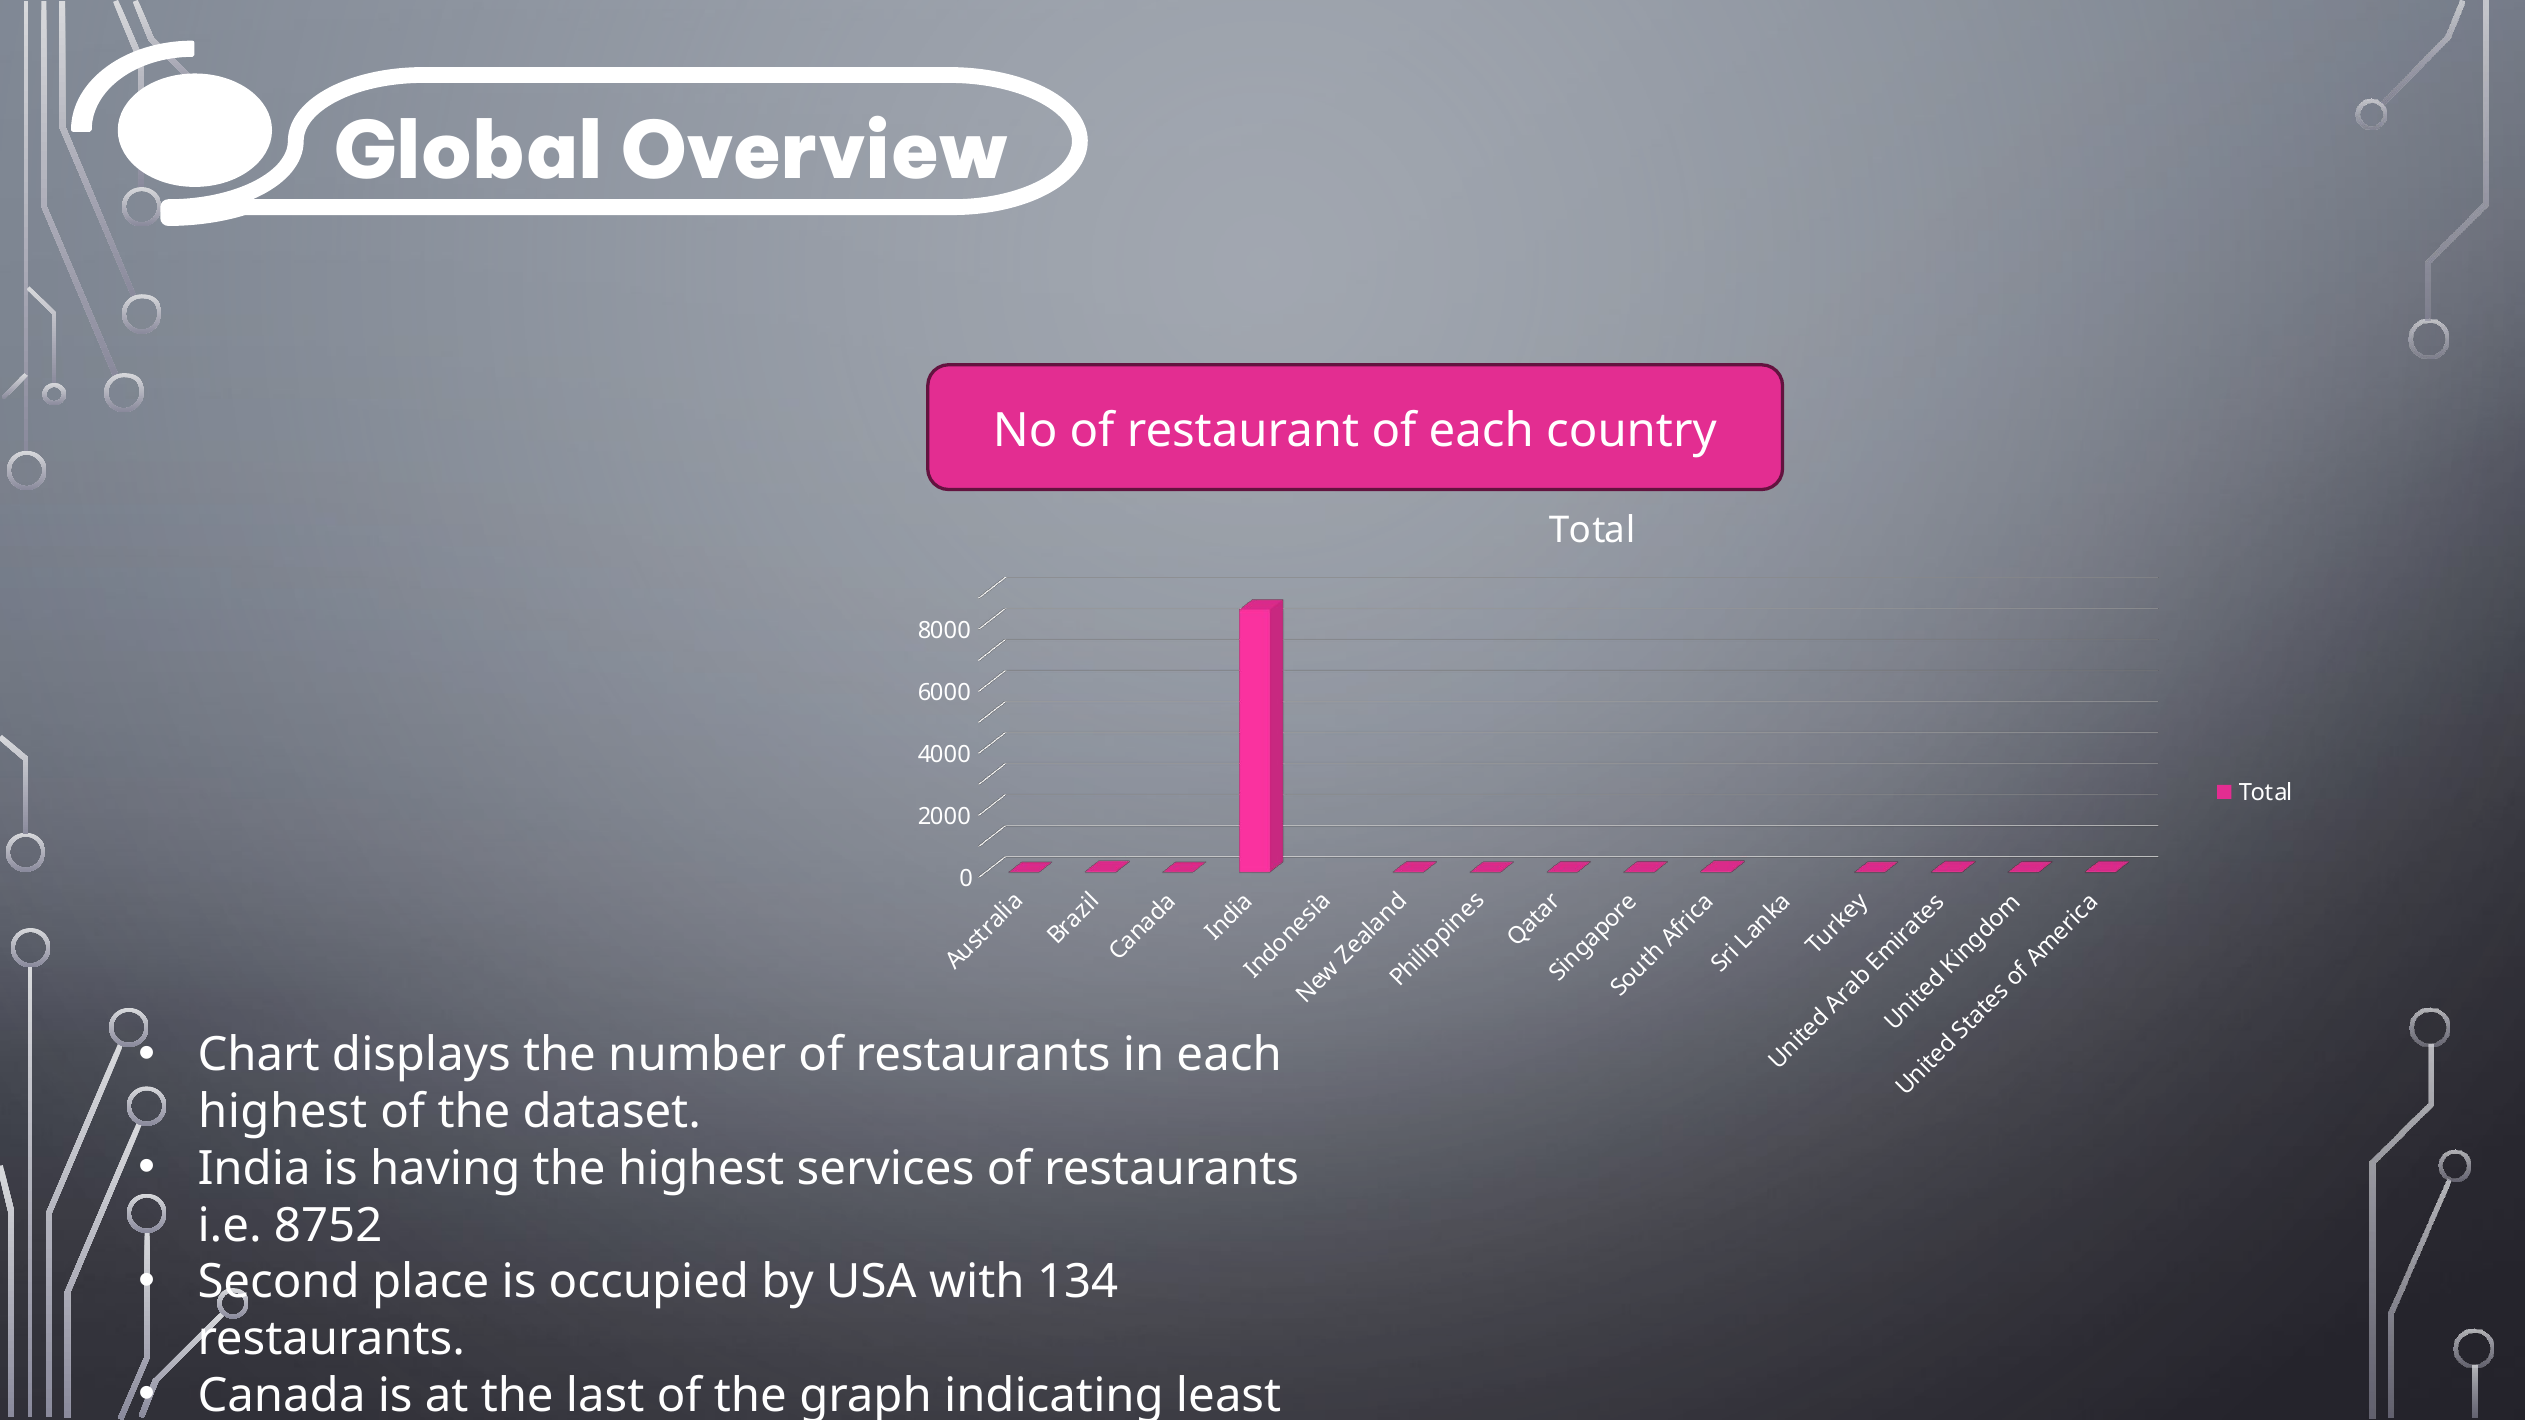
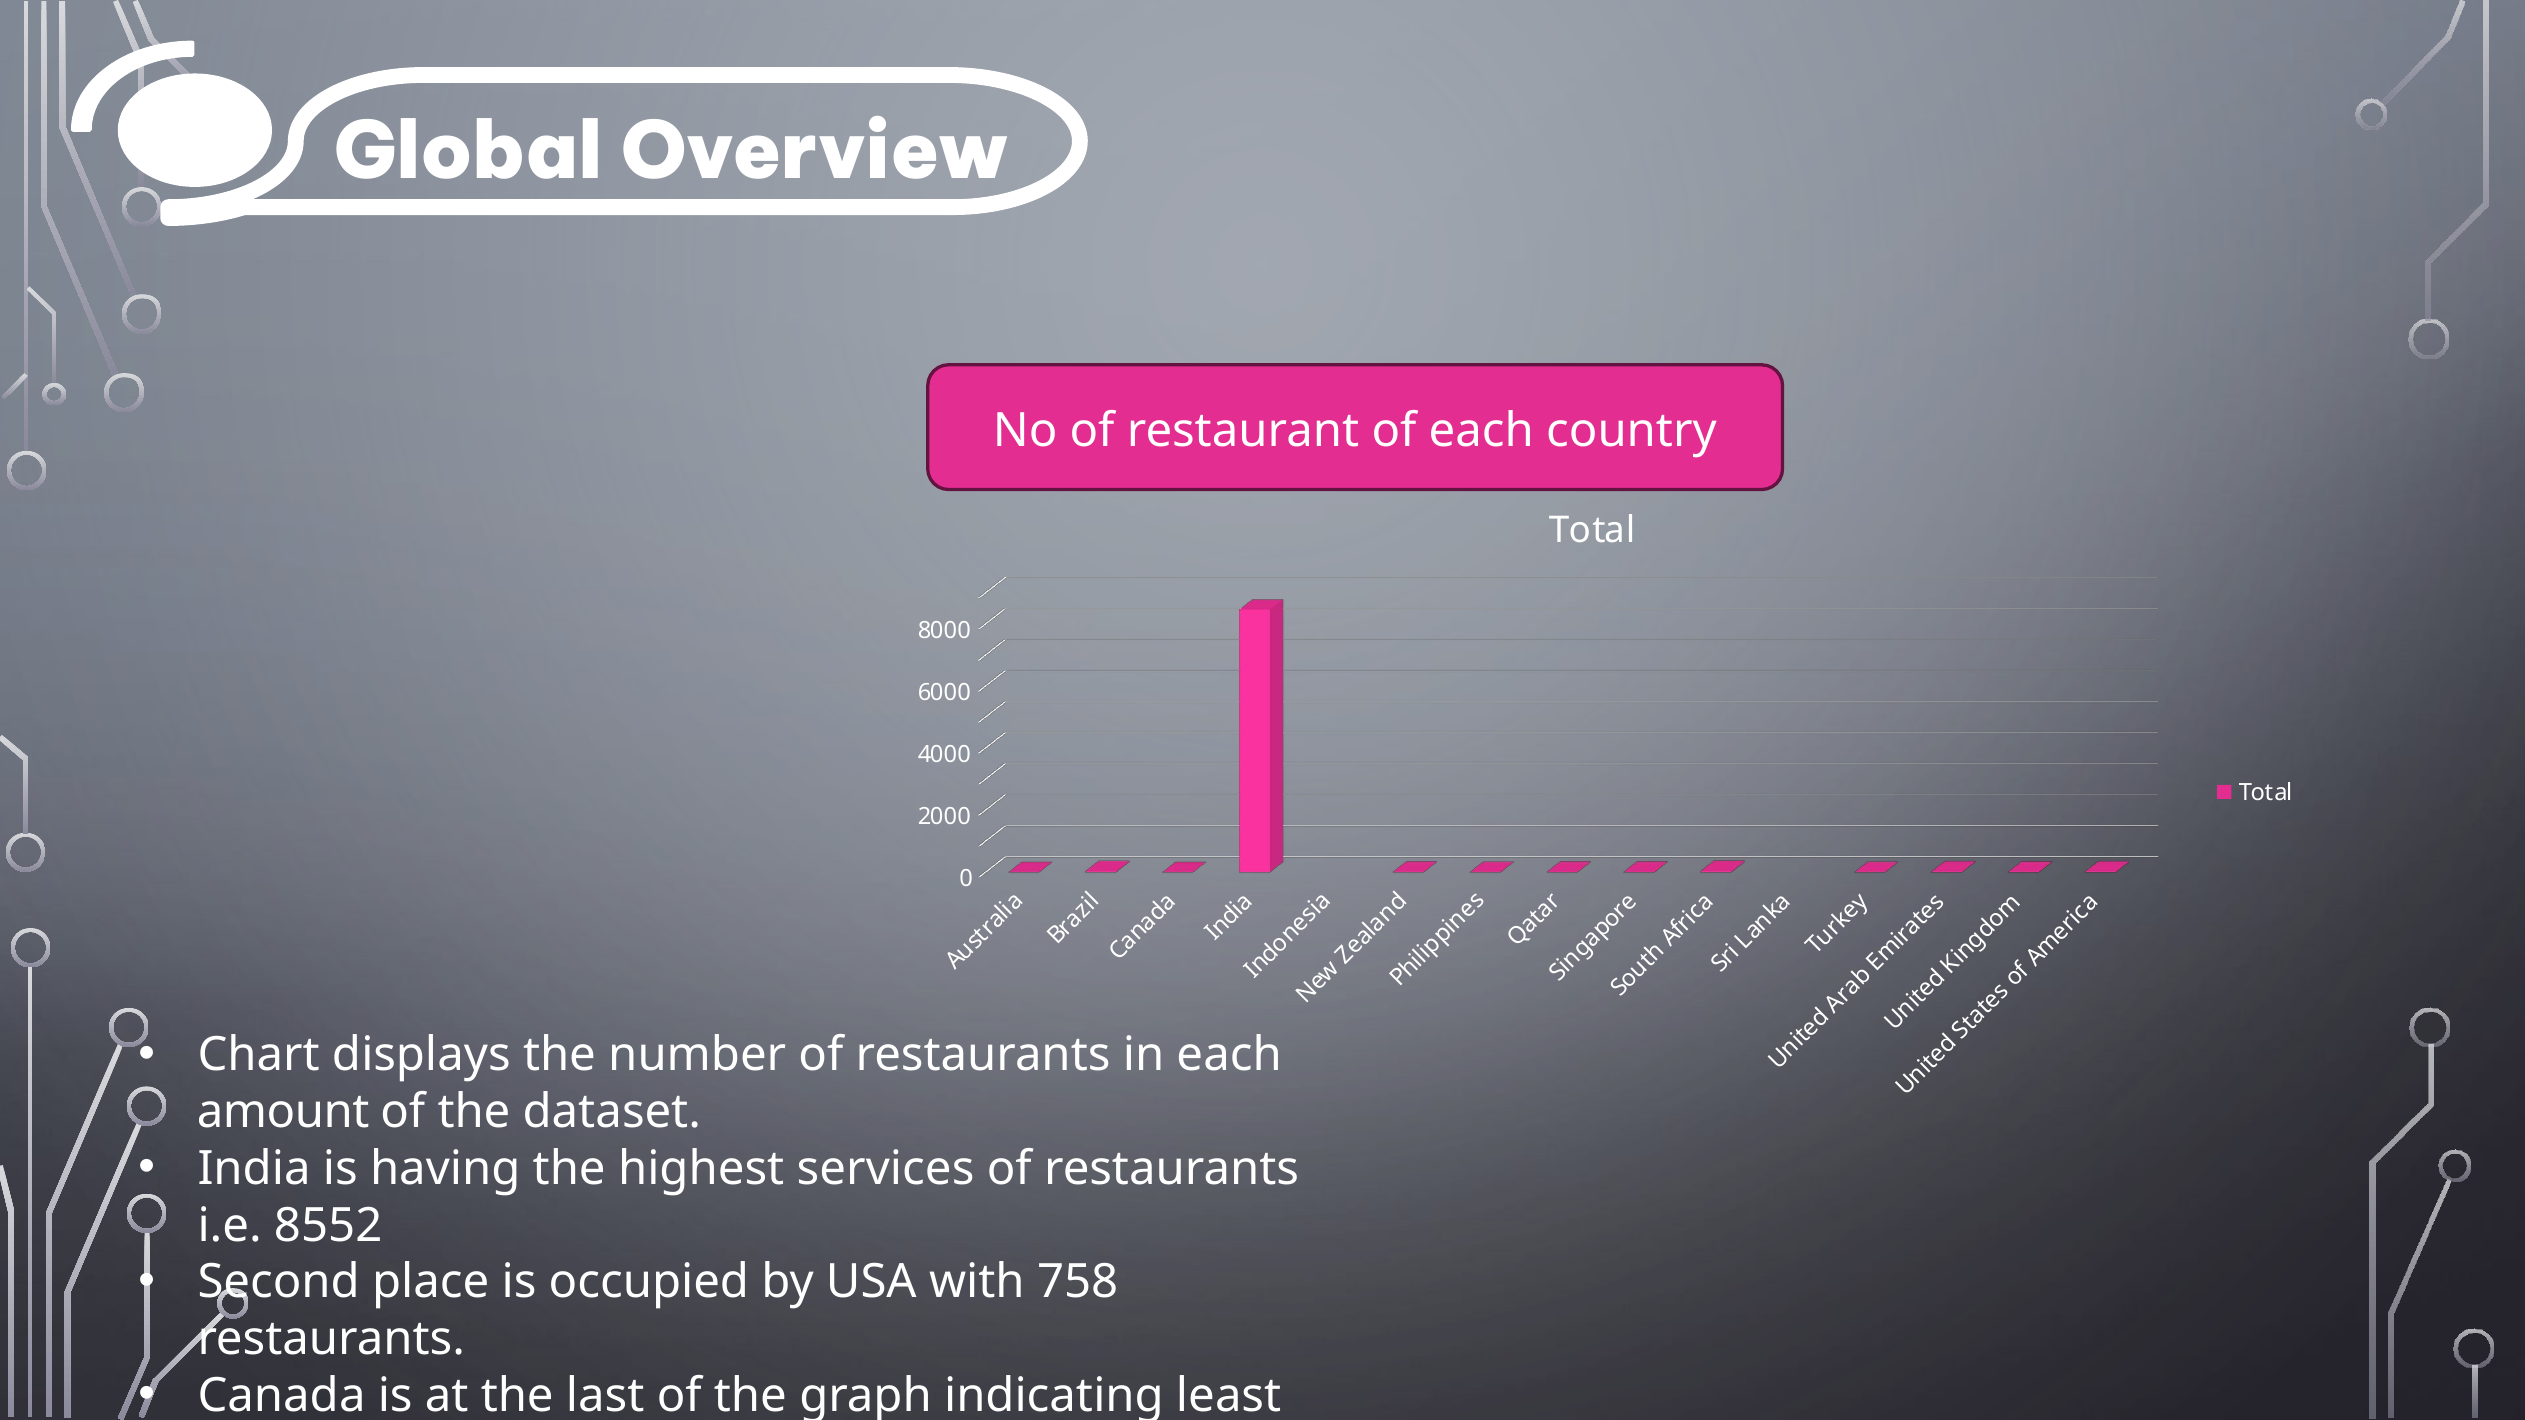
highest: highest -> amount (283, 1112)
8752: 8752 -> 8552 (328, 1226)
134: 134 -> 758 (1078, 1283)
